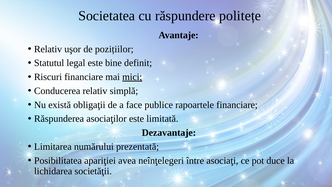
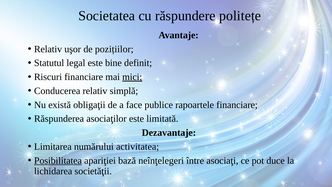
prezentată: prezentată -> activitatea (138, 146)
Posibilitatea underline: none -> present (58, 160)
avea: avea -> bază (127, 160)
